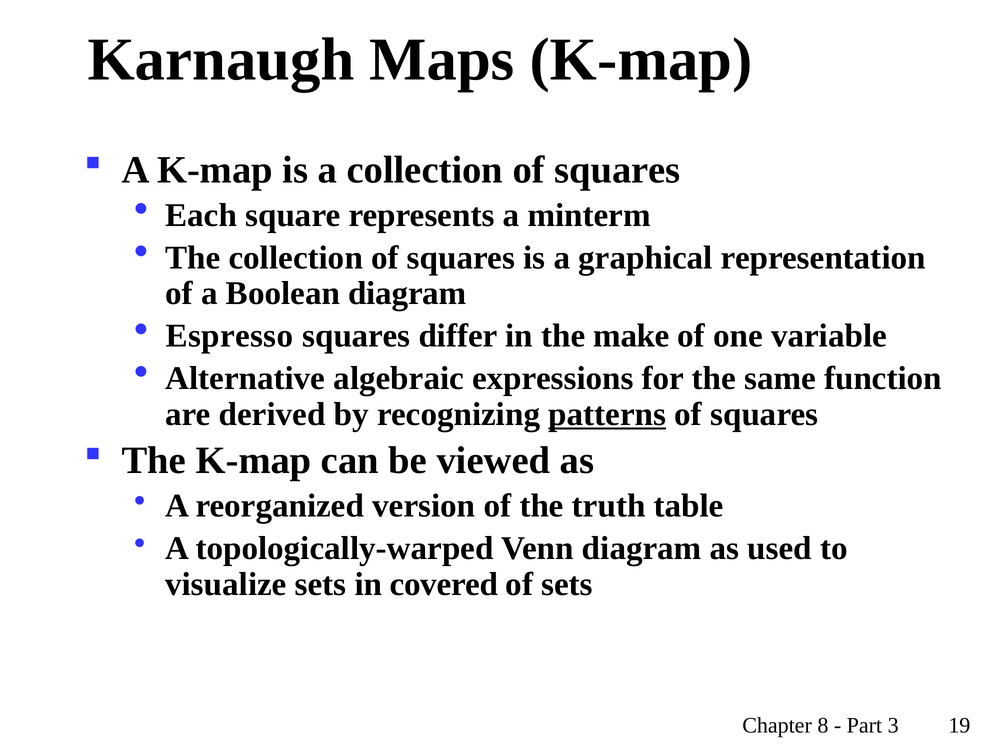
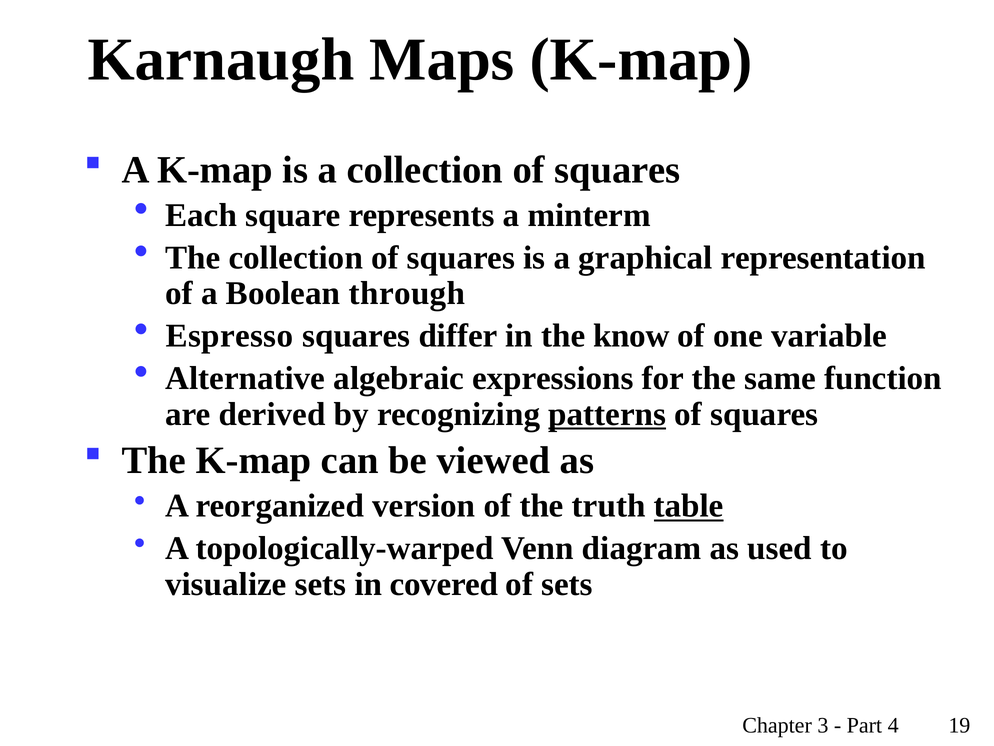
Boolean diagram: diagram -> through (407, 293)
make: make -> know (631, 336)
table underline: none -> present (689, 506)
8: 8 -> 3 (823, 725)
3: 3 -> 4 (893, 725)
